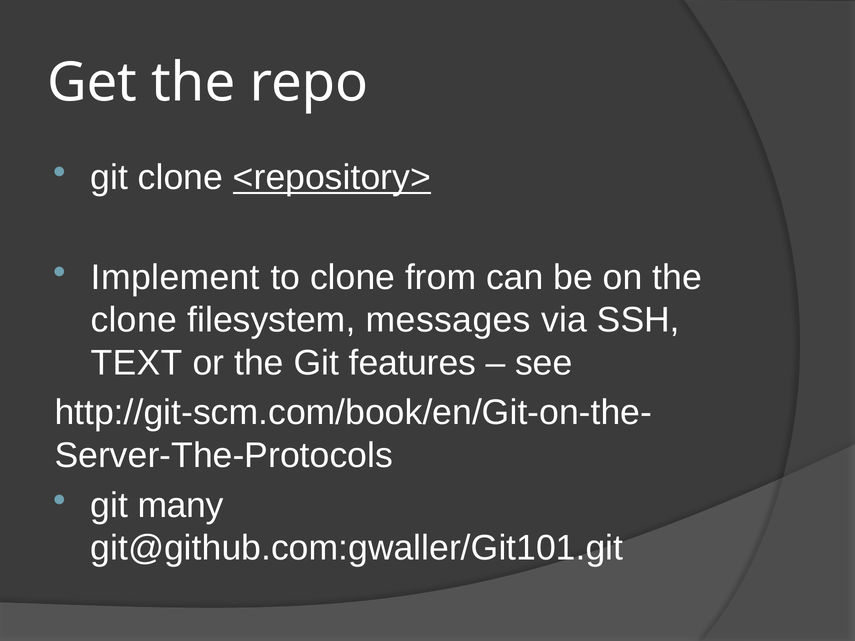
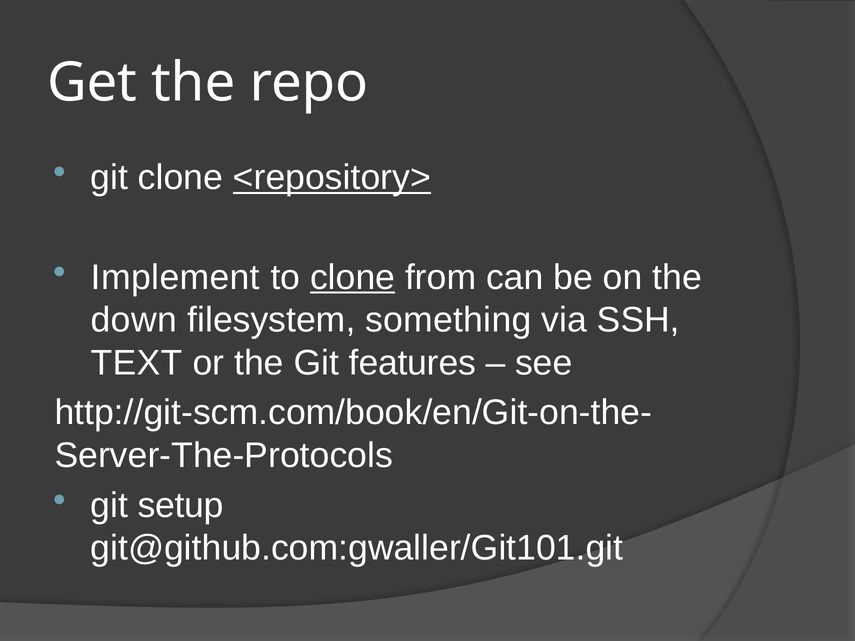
clone underline: none -> present (353, 277)
clone: clone -> down (134, 320)
messages: messages -> something (448, 320)
many: many -> setup (181, 505)
